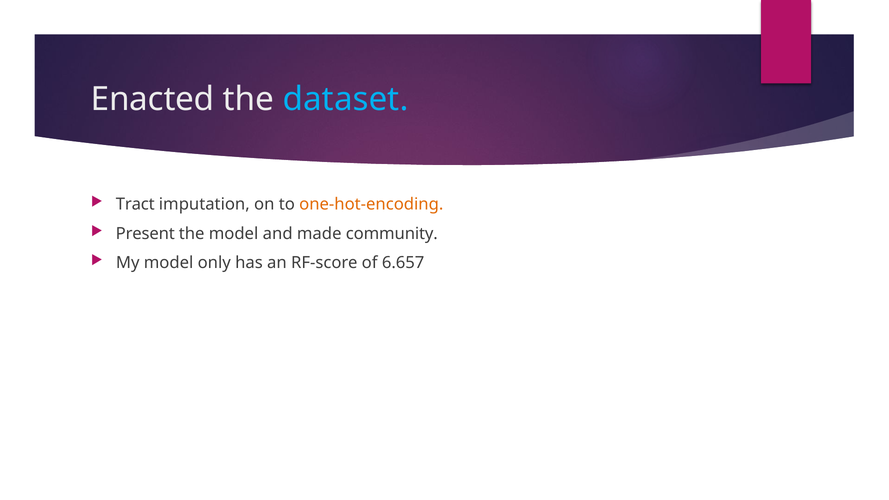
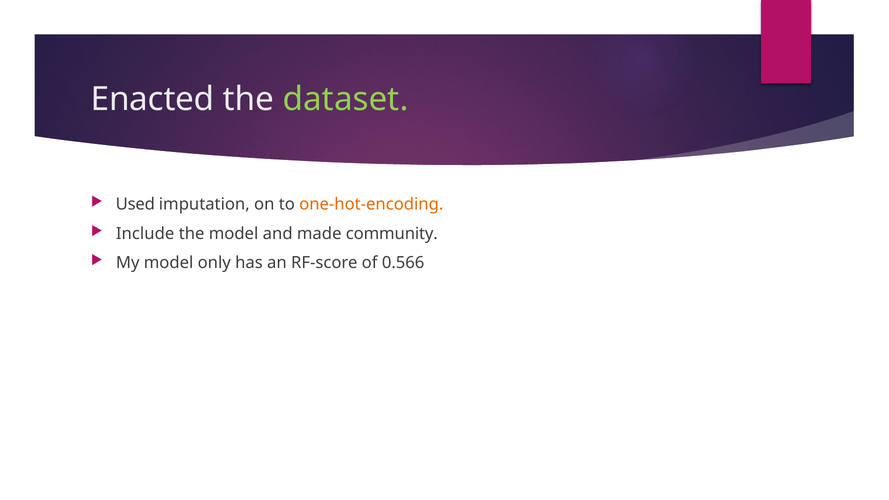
dataset colour: light blue -> light green (346, 99)
Tract: Tract -> Used (135, 204)
Present: Present -> Include (145, 234)
6.657: 6.657 -> 0.566 (403, 263)
